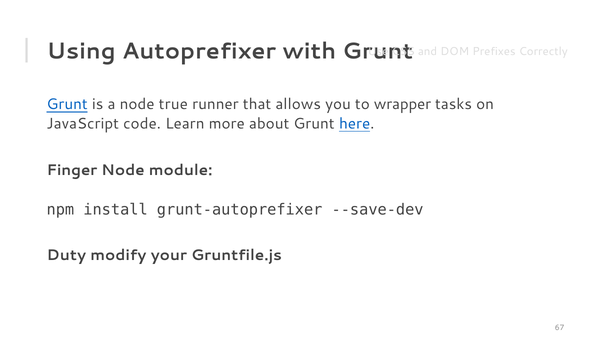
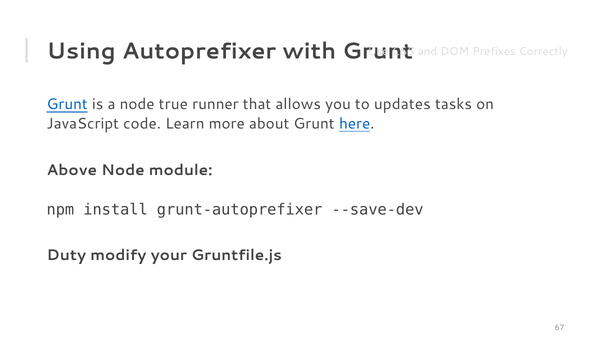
wrapper: wrapper -> updates (402, 104)
Finger: Finger -> Above (72, 170)
